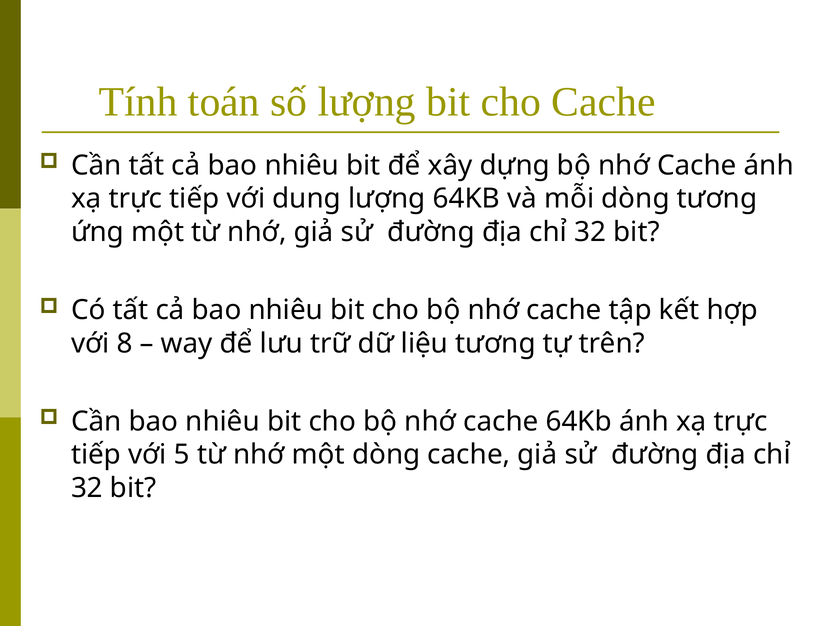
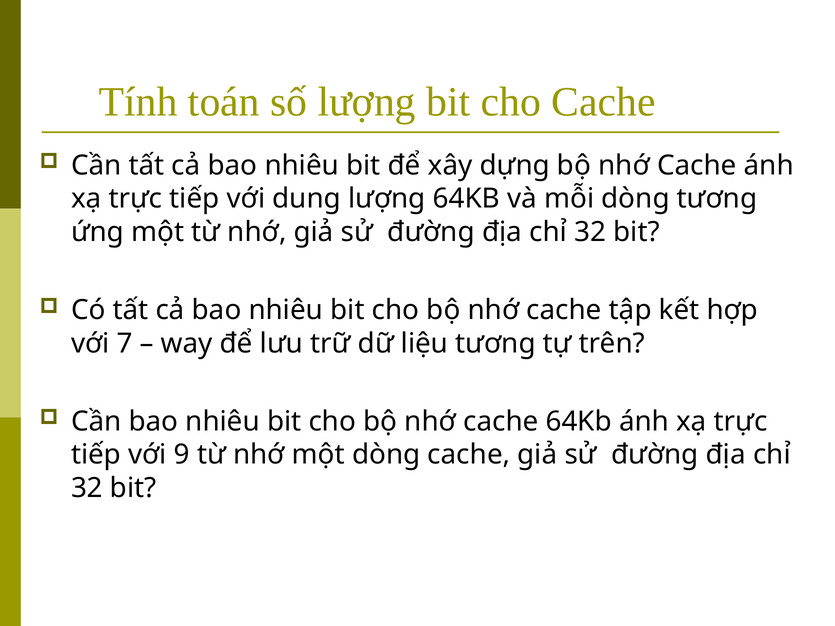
8: 8 -> 7 (125, 344)
5: 5 -> 9 (182, 455)
